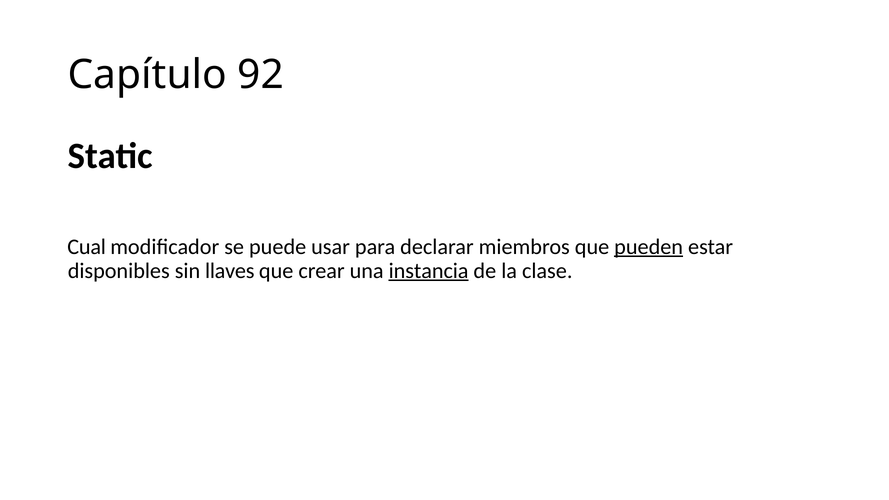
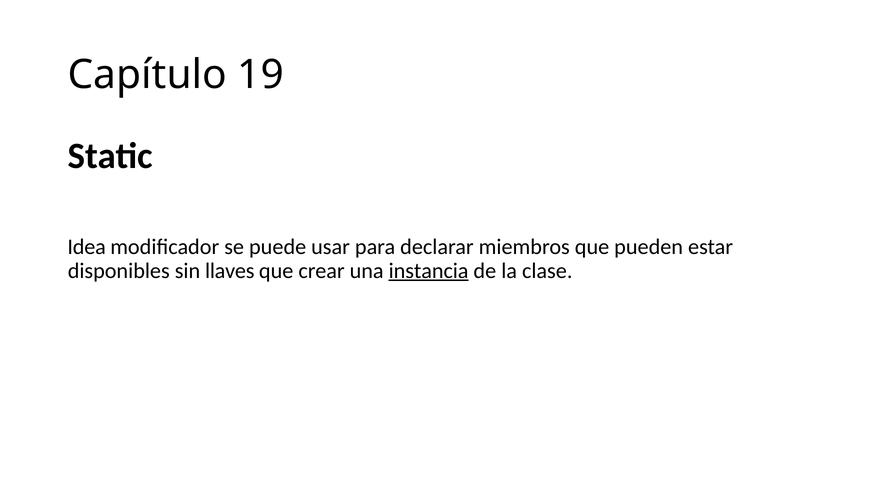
92: 92 -> 19 (261, 75)
Cual: Cual -> Idea (87, 247)
pueden underline: present -> none (649, 247)
